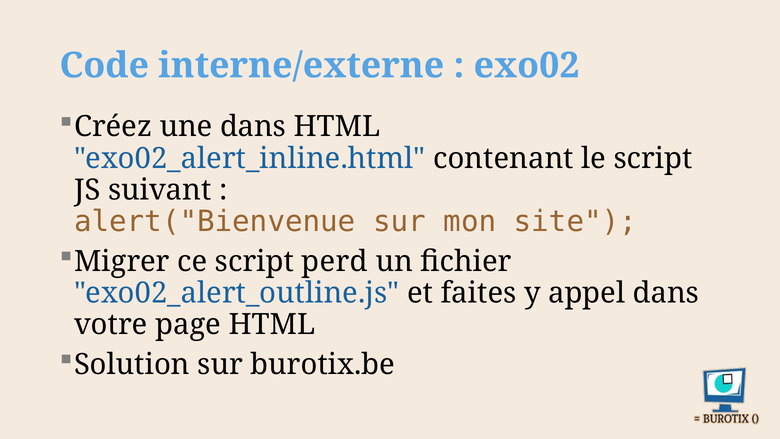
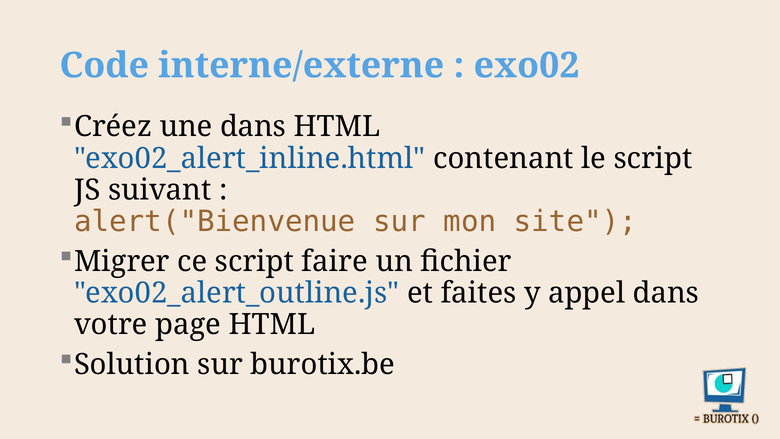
perd: perd -> faire (335, 261)
